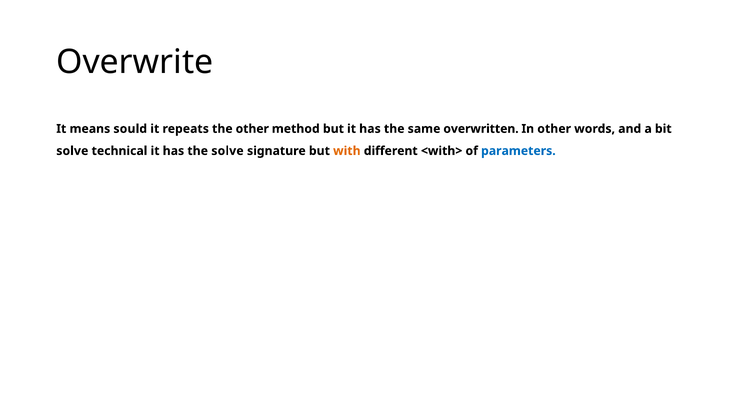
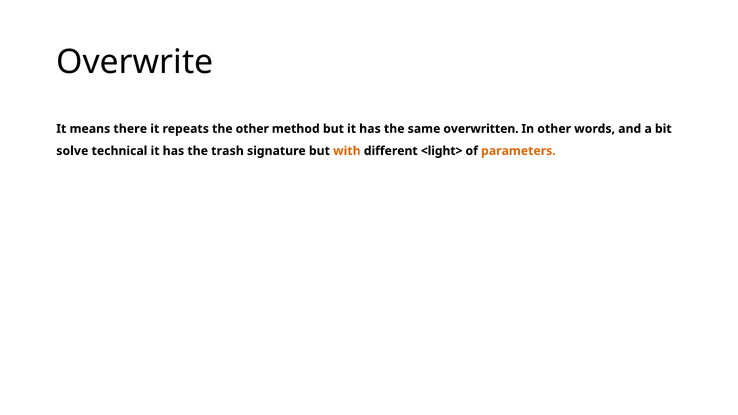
sould: sould -> there (130, 129)
the solve: solve -> trash (227, 151)
<with>: <with> -> <light> (442, 151)
parameters colour: blue -> orange (518, 151)
